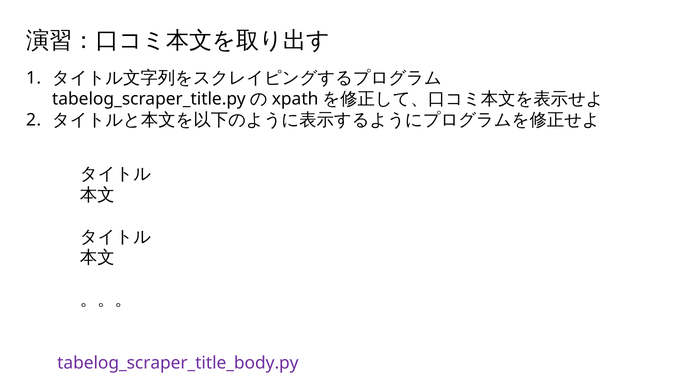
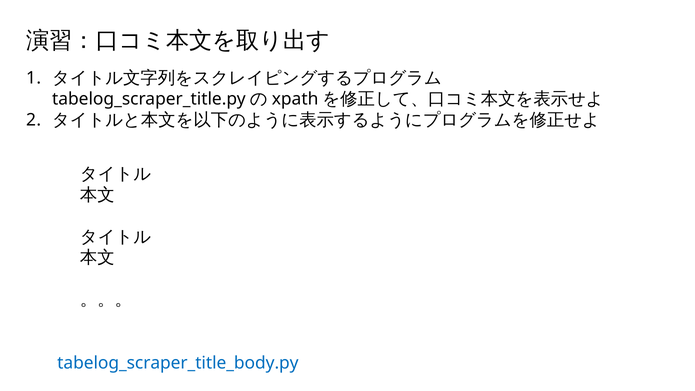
tabelog_scraper_title_body.py colour: purple -> blue (178, 363)
